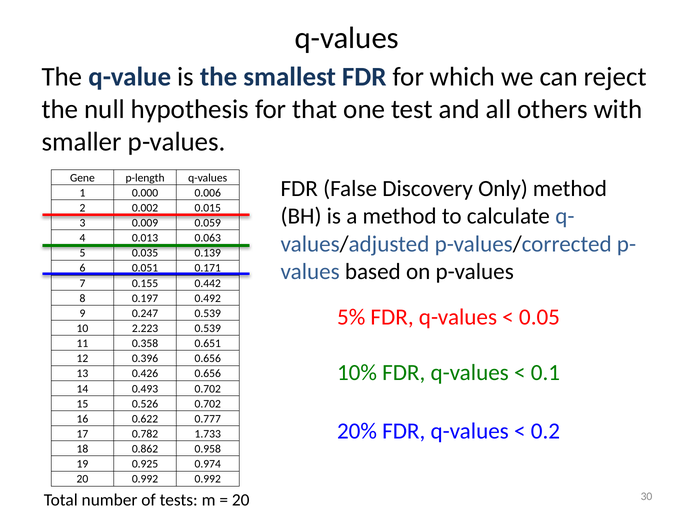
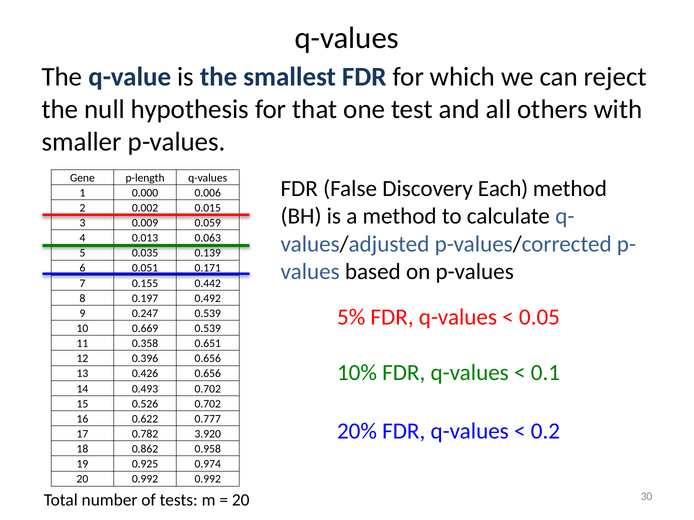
Only: Only -> Each (503, 189)
2.223: 2.223 -> 0.669 (145, 329)
1.733: 1.733 -> 3.920 (208, 434)
